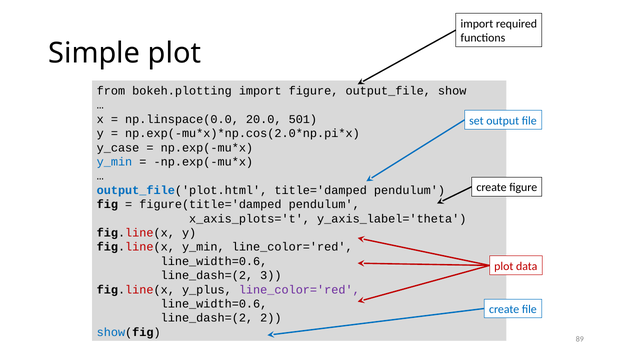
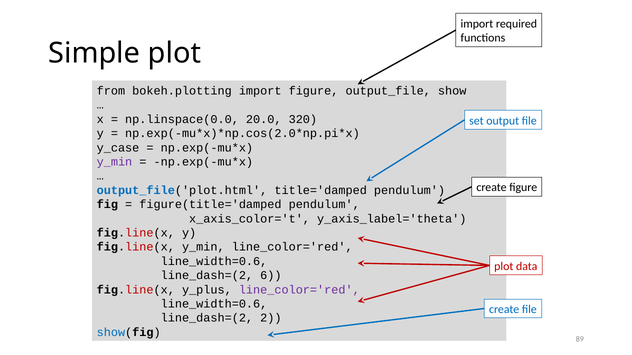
501: 501 -> 320 (303, 119)
y_min colour: blue -> purple (114, 162)
x_axis_plots='t: x_axis_plots='t -> x_axis_color='t (250, 219)
3: 3 -> 6 (271, 276)
